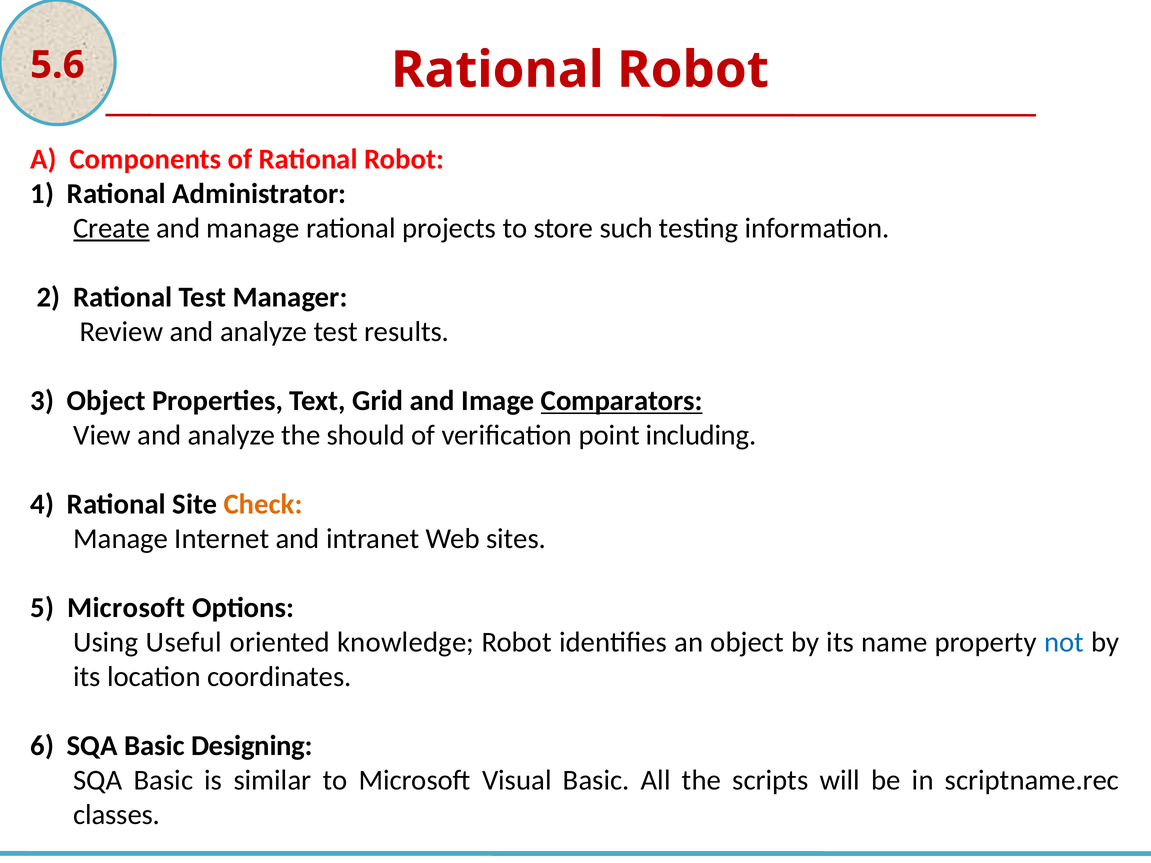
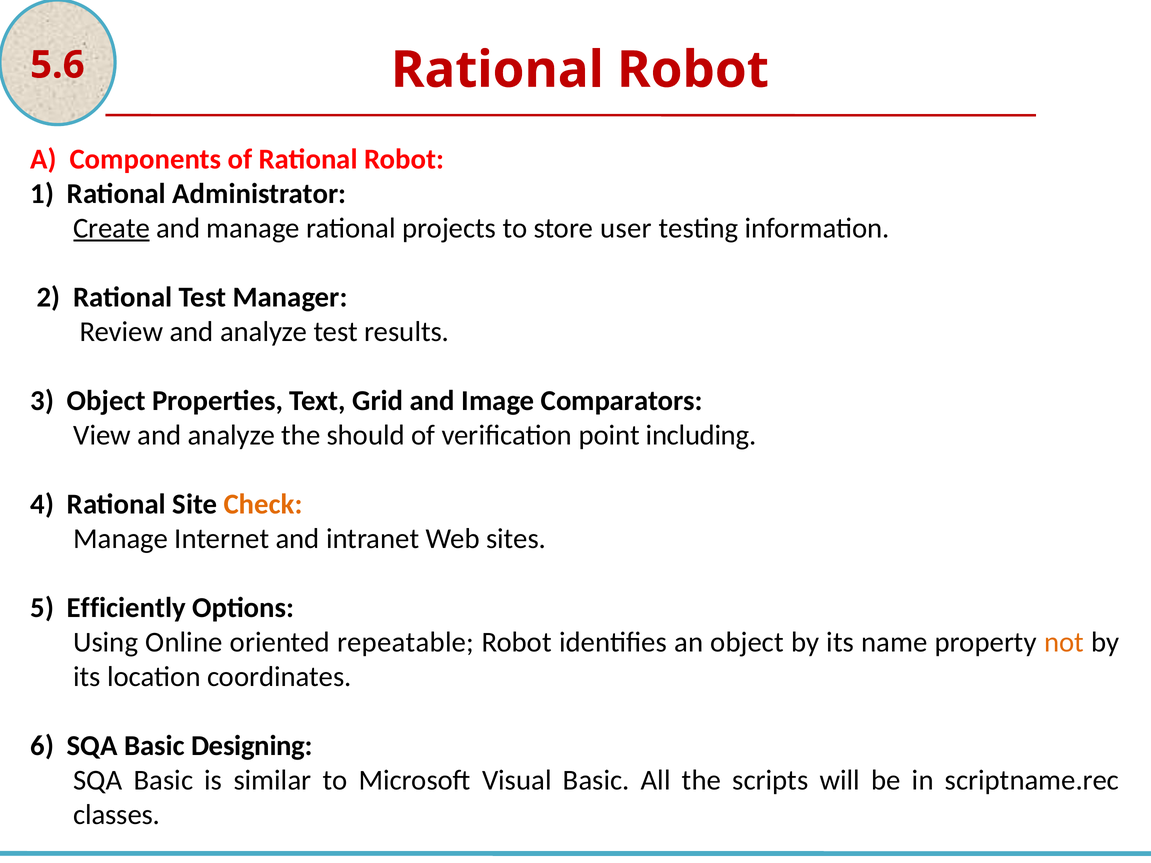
such: such -> user (626, 228)
Comparators underline: present -> none (622, 401)
5 Microsoft: Microsoft -> Efficiently (126, 608)
Useful: Useful -> Online (184, 643)
knowledge: knowledge -> repeatable (406, 643)
not colour: blue -> orange (1064, 643)
